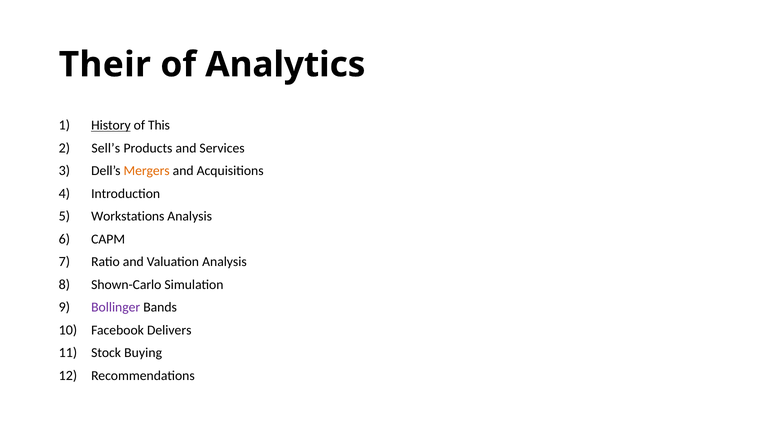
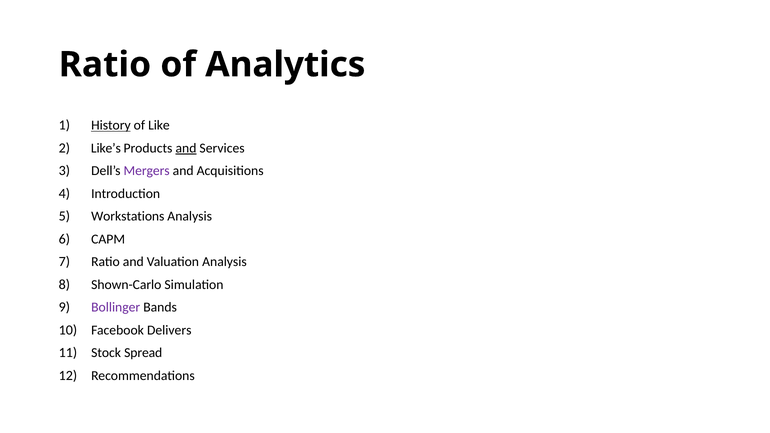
Their: Their -> Ratio (105, 65)
This: This -> Like (159, 125)
Sell’s: Sell’s -> Like’s (106, 148)
and underline: none -> present (186, 148)
Mergers colour: orange -> purple (147, 171)
Buying: Buying -> Spread (143, 353)
